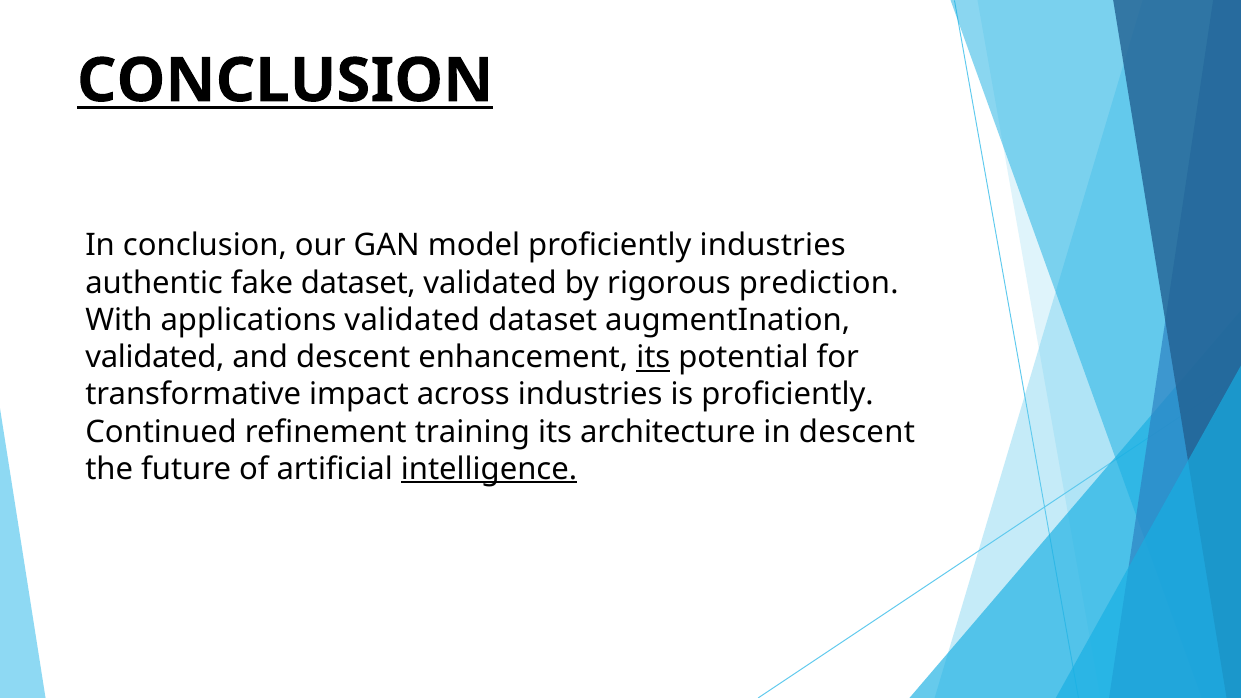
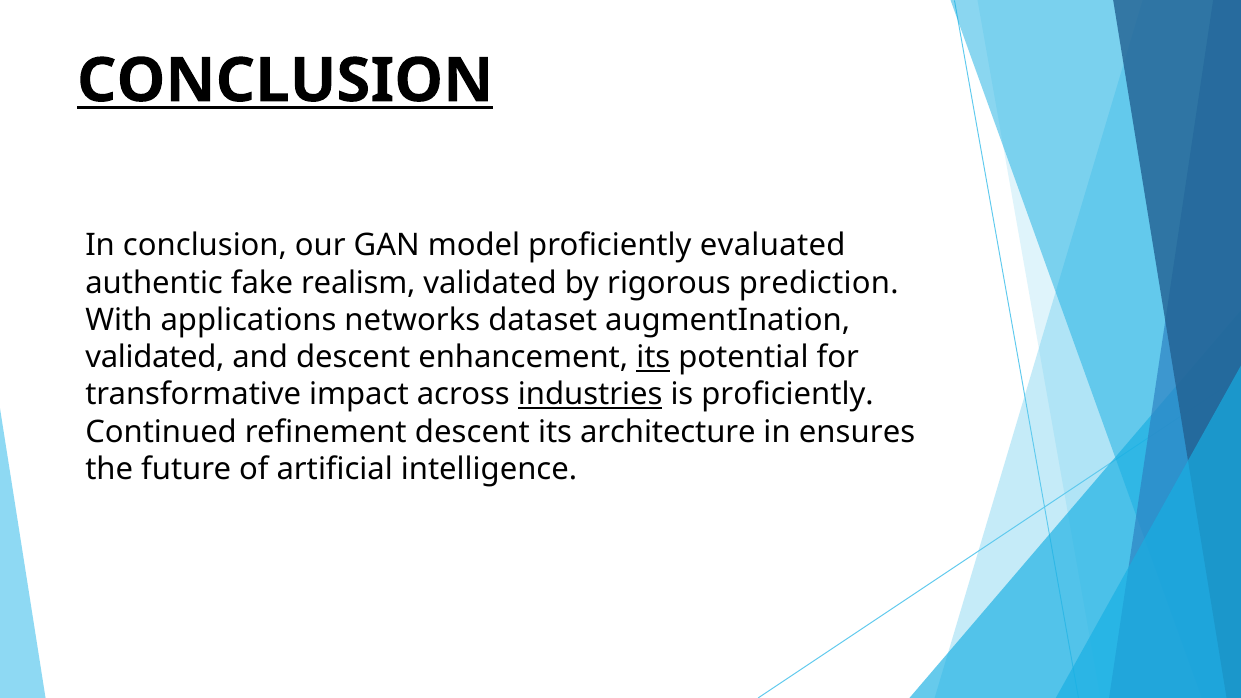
proficiently industries: industries -> evaluated (773, 246)
fake dataset: dataset -> realism (358, 283)
applications validated: validated -> networks (412, 320)
industries underline: none -> present (590, 395)
refinement training: training -> descent (472, 432)
in descent: descent -> ensures (857, 432)
intelligence underline: present -> none (489, 469)
